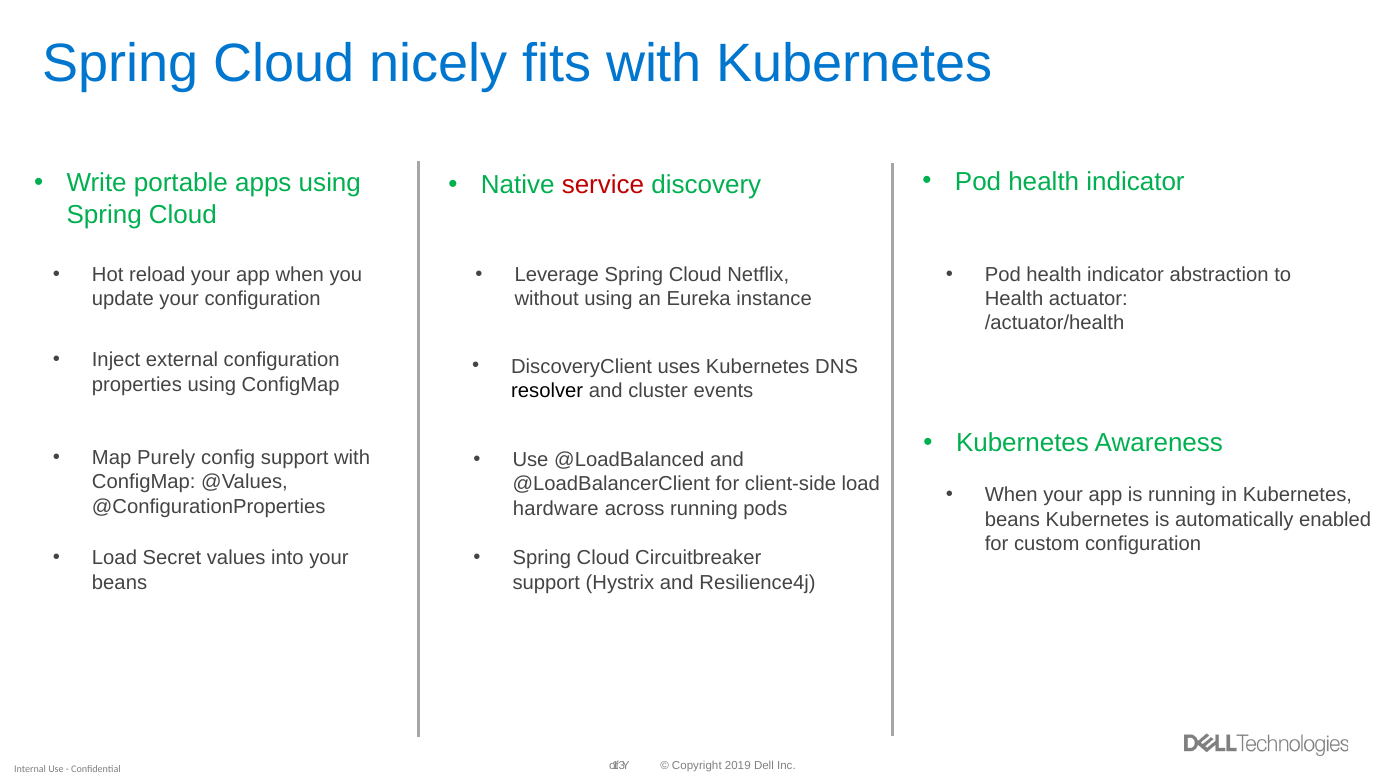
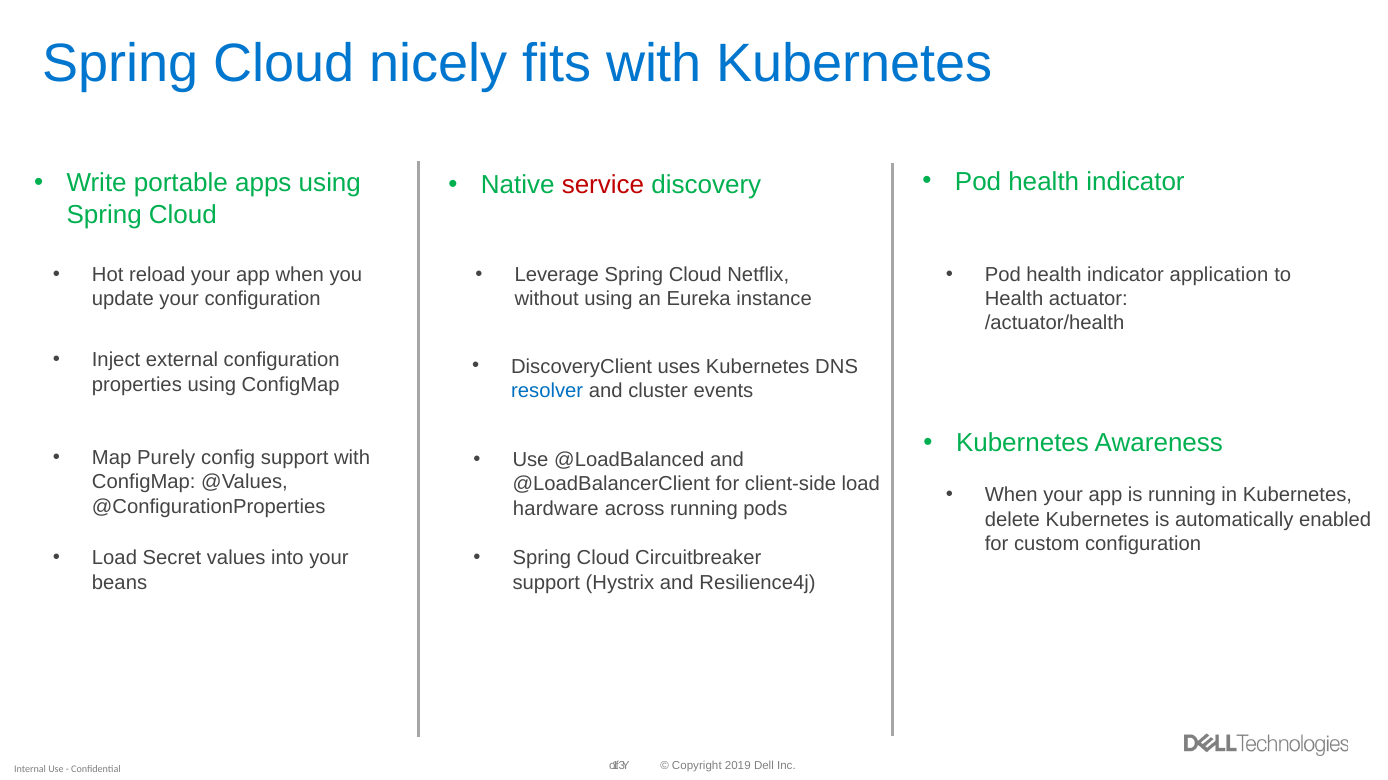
abstraction: abstraction -> application (1219, 275)
resolver colour: black -> blue (547, 391)
beans: beans -> delete (1012, 520)
